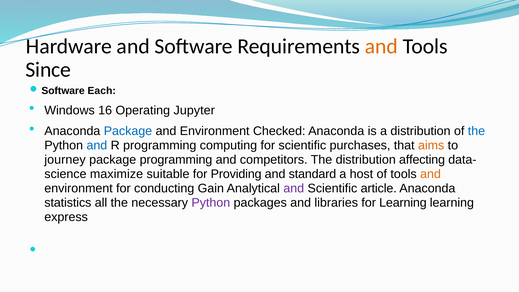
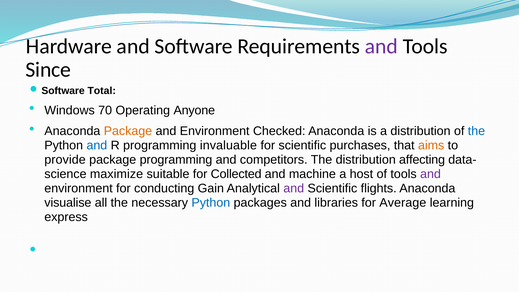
and colour: orange -> purple (381, 46)
Each: Each -> Total (102, 91)
16: 16 -> 70 (105, 110)
Jupyter: Jupyter -> Anyone (194, 110)
Package colour: blue -> orange (128, 131)
computing: computing -> invaluable (228, 145)
journey: journey -> provide (65, 160)
Providing: Providing -> Collected (236, 174)
standard: standard -> machine (312, 174)
and colour: orange -> purple (431, 174)
article: article -> flights (379, 188)
statistics: statistics -> visualise (68, 203)
Python colour: purple -> blue (211, 203)
for Learning: Learning -> Average (403, 203)
